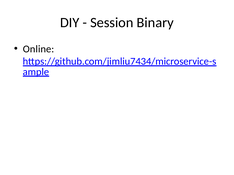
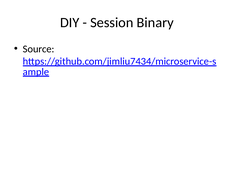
Online: Online -> Source (39, 49)
